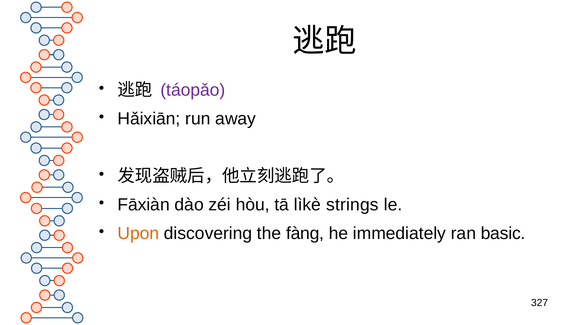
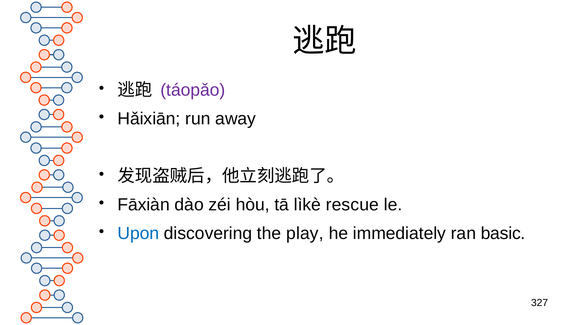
strings: strings -> rescue (352, 205)
Upon colour: orange -> blue (138, 233)
fàng: fàng -> play (305, 233)
